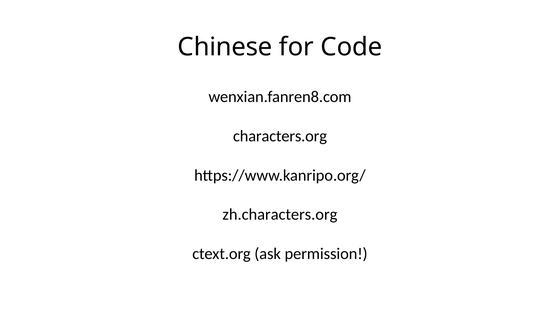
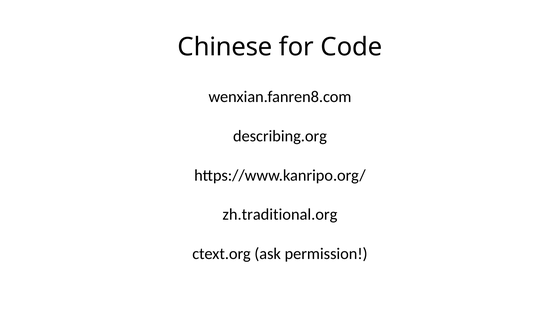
characters.org: characters.org -> describing.org (280, 136)
zh.characters.org: zh.characters.org -> zh.traditional.org (280, 215)
